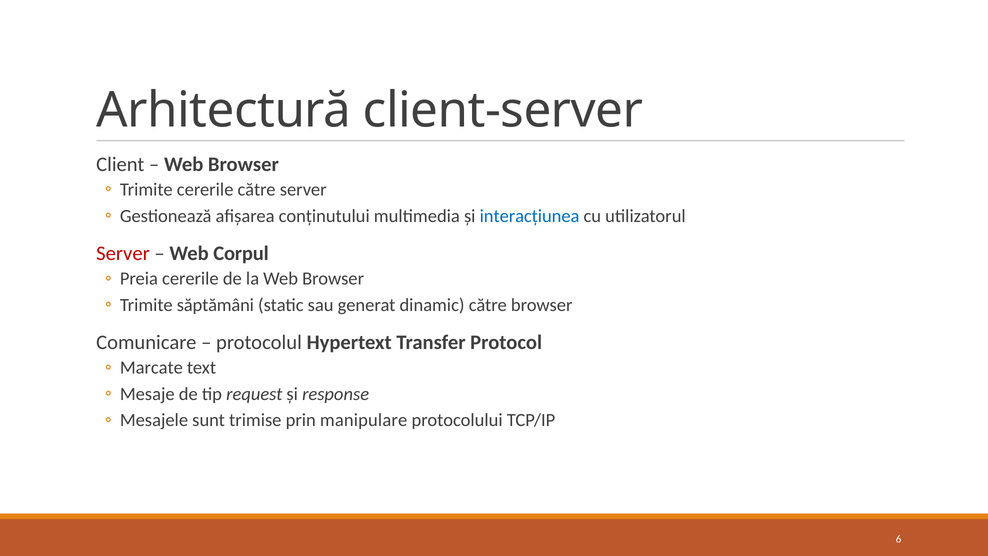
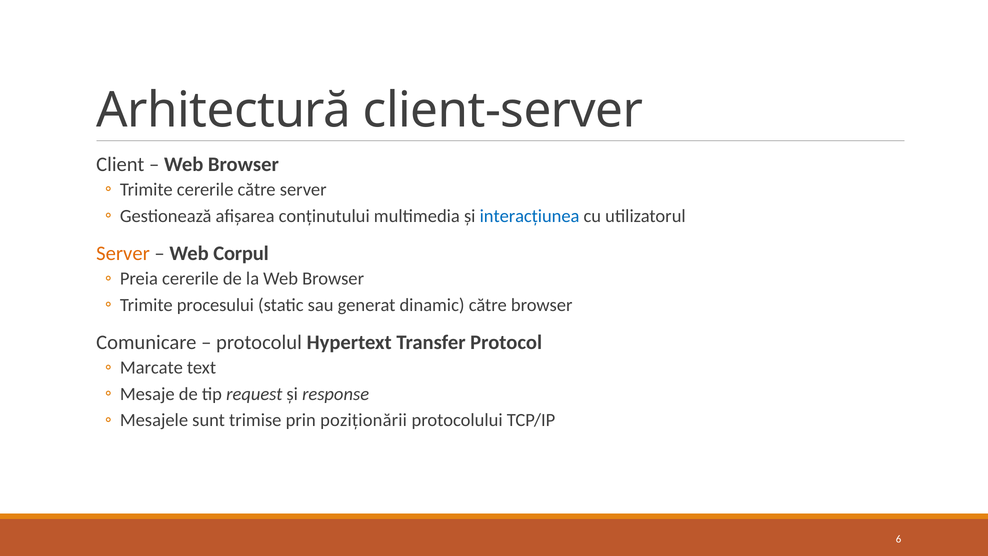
Server colour: red -> orange (123, 253)
săptămâni: săptămâni -> procesului (215, 305)
manipulare: manipulare -> poziționării (364, 420)
